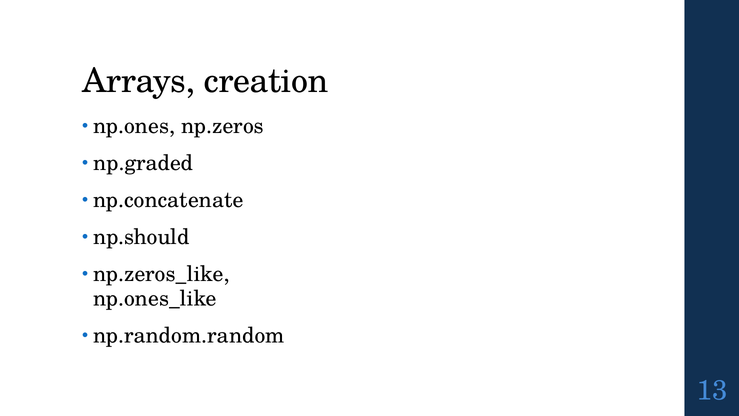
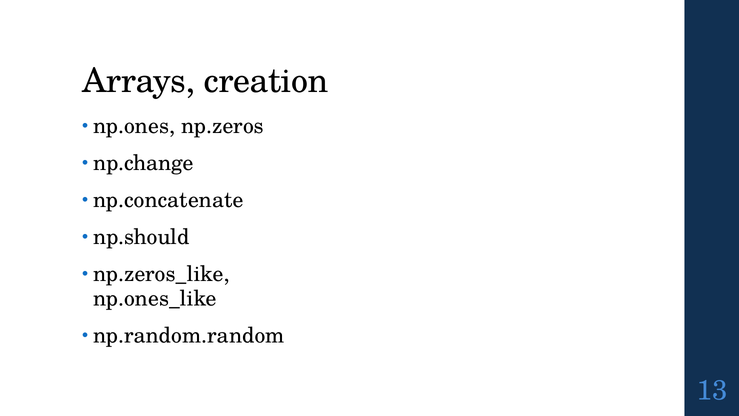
np.graded: np.graded -> np.change (143, 163)
